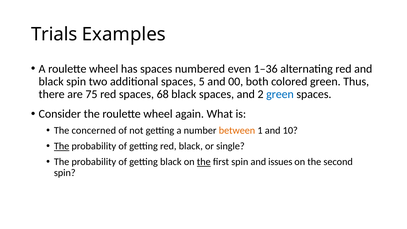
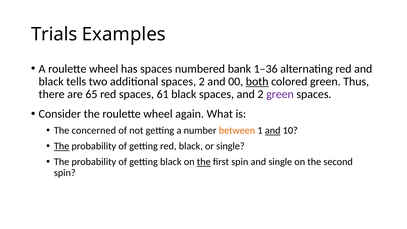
even: even -> bank (239, 69)
black spin: spin -> tells (76, 82)
spaces 5: 5 -> 2 (202, 82)
both underline: none -> present (257, 82)
75: 75 -> 65 (91, 94)
68: 68 -> 61 (163, 94)
green colour: blue -> purple (280, 94)
and underline: none -> present (273, 131)
and issues: issues -> single (280, 162)
